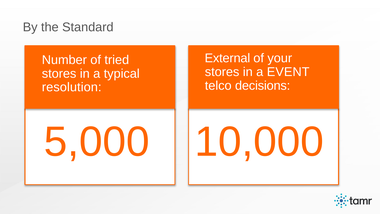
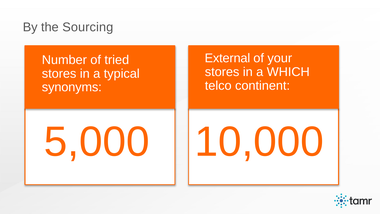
Standard: Standard -> Sourcing (88, 27)
EVENT: EVENT -> WHICH (288, 72)
decisions: decisions -> continent (263, 86)
resolution: resolution -> synonyms (72, 87)
